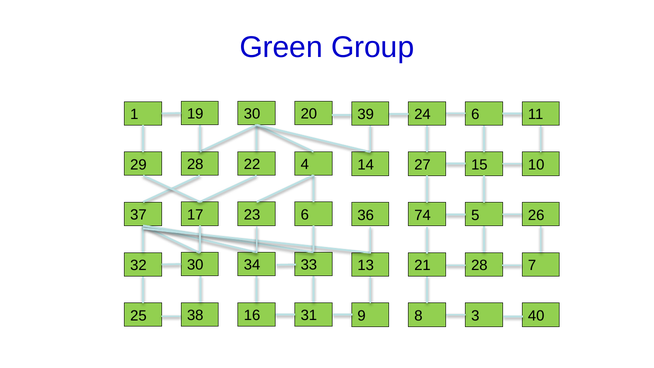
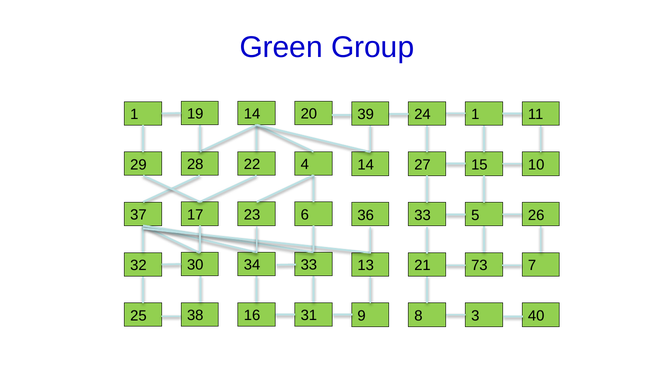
19 30: 30 -> 14 (252, 114)
24 6: 6 -> 1 (475, 114)
36 74: 74 -> 33 (423, 215)
21 28: 28 -> 73 (479, 265)
